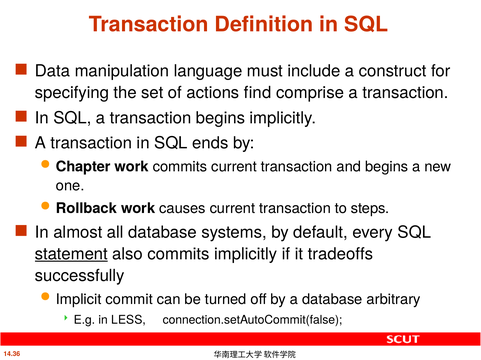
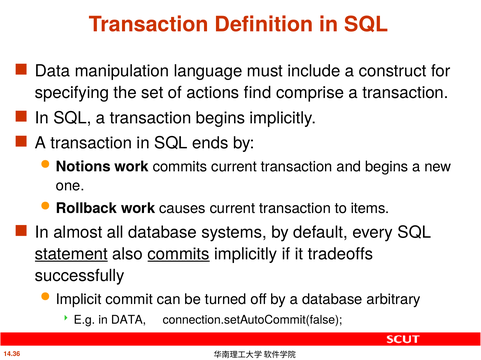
Chapter: Chapter -> Notions (83, 167)
steps: steps -> items (370, 209)
commits underline: none -> present (179, 255)
in LESS: LESS -> DATA (129, 320)
